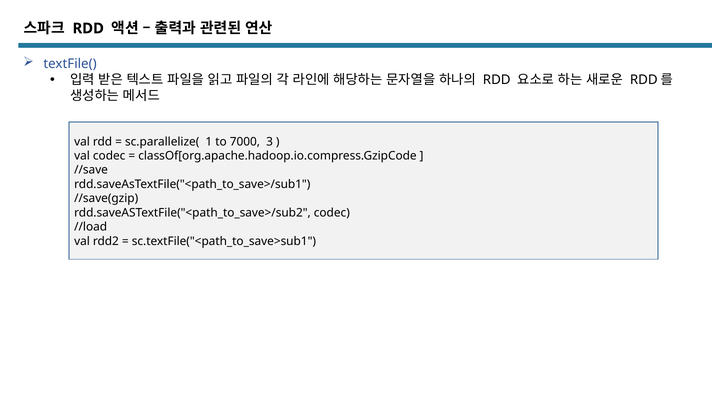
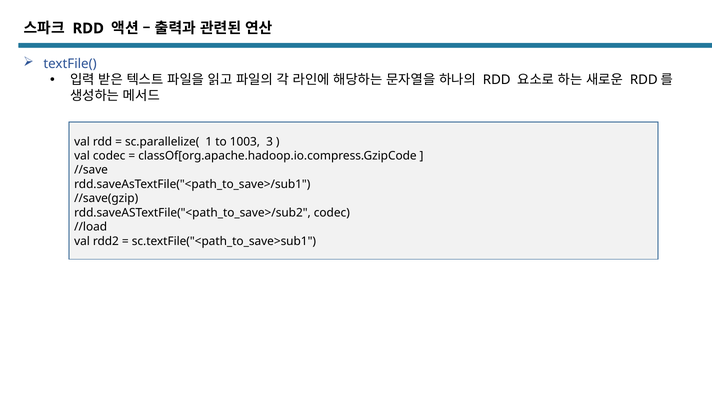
7000: 7000 -> 1003 (245, 142)
